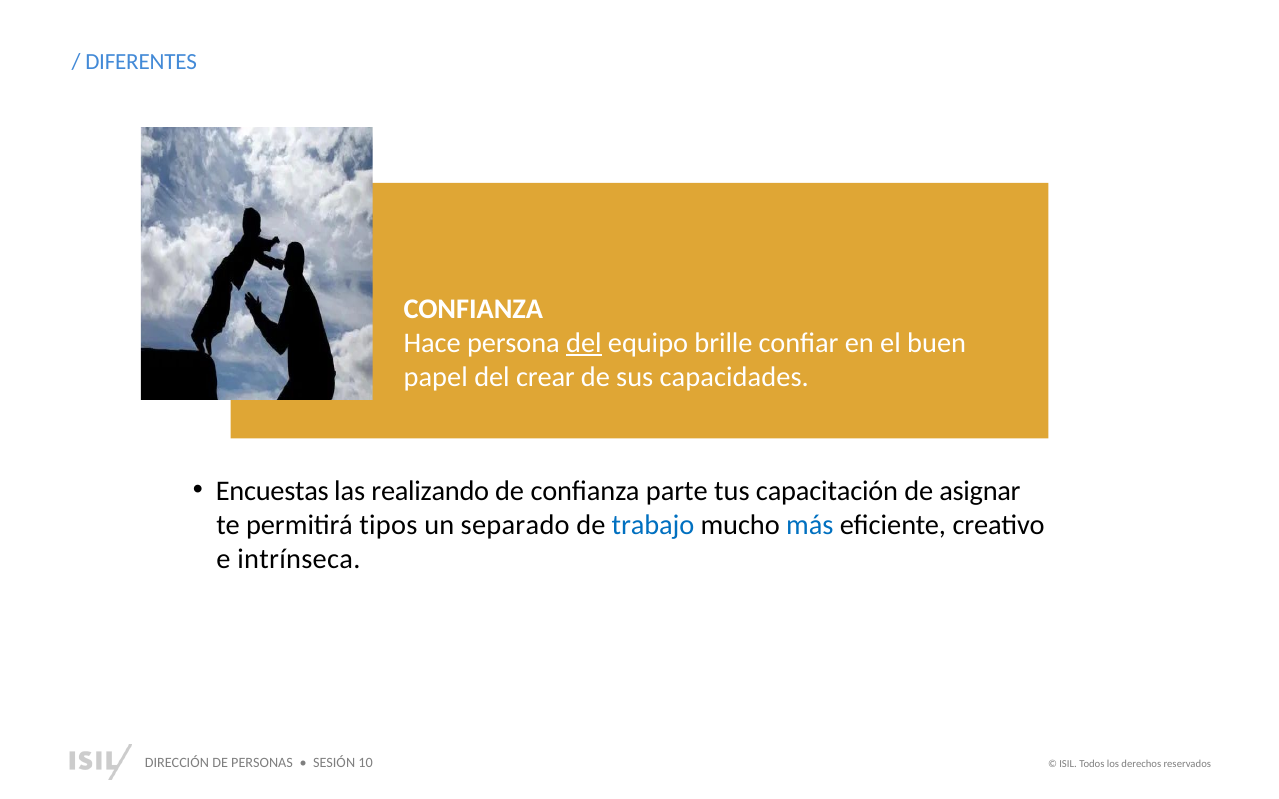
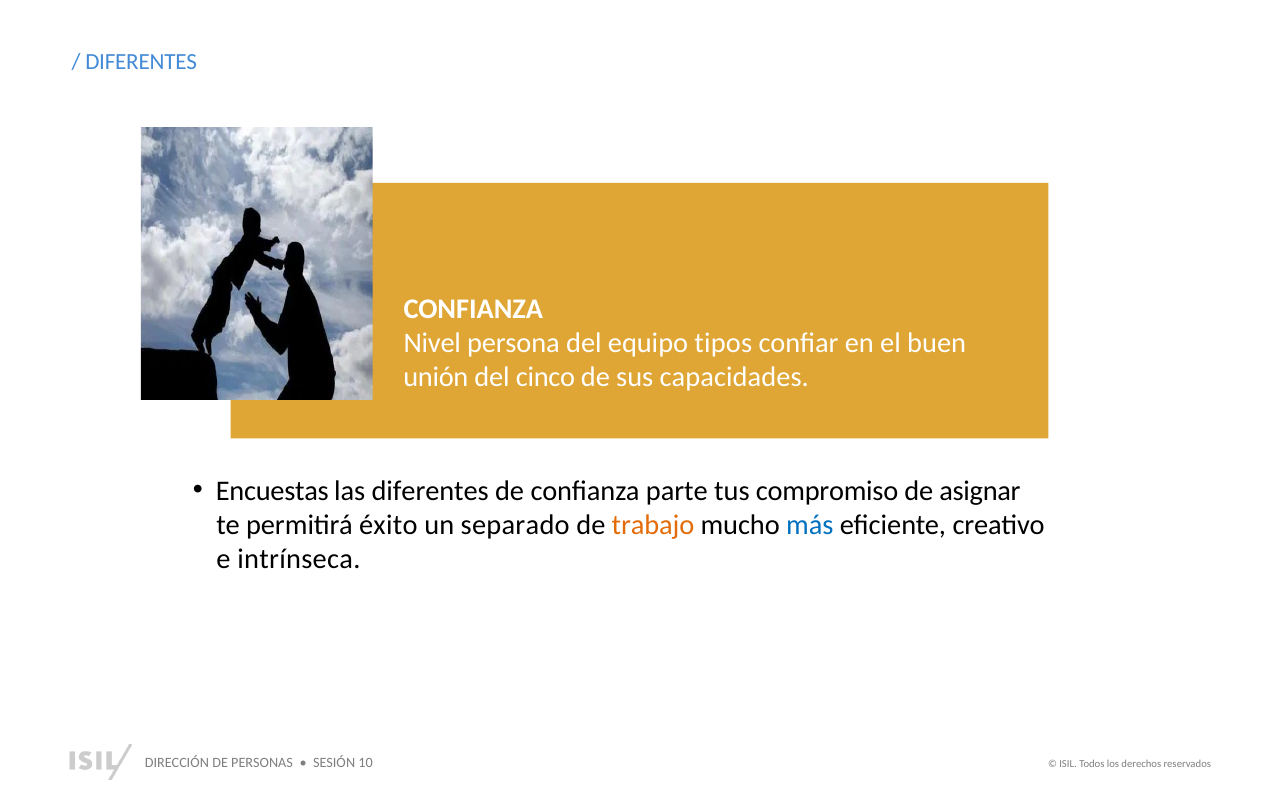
Hace: Hace -> Nivel (432, 343)
del underline: present -> none (584, 343)
brille: brille -> tipos (723, 343)
papel: papel -> unión (436, 377)
crear: crear -> cinco (546, 377)
las realizando: realizando -> diferentes (430, 491)
capacitación: capacitación -> compromiso (827, 491)
tipos: tipos -> éxito (388, 525)
trabajo colour: blue -> orange (653, 525)
